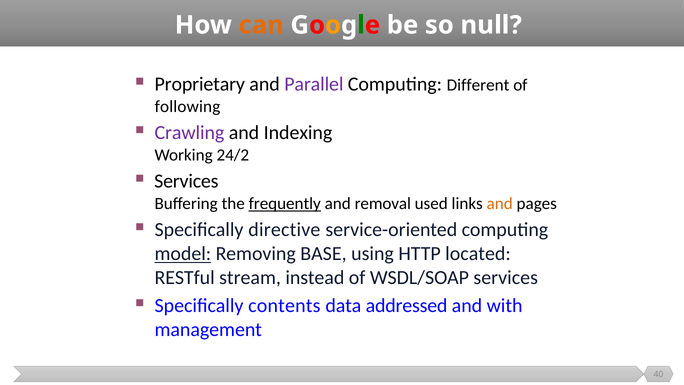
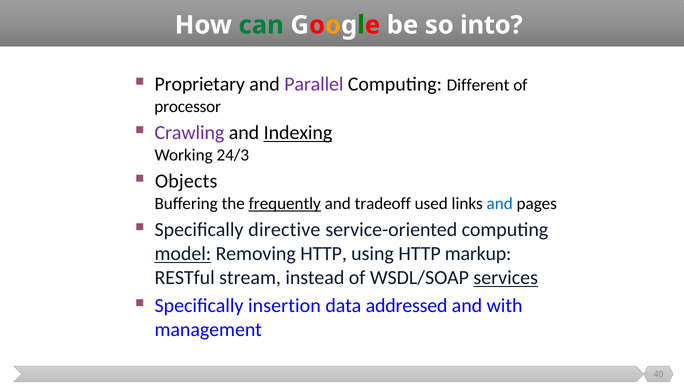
can colour: orange -> green (261, 25)
null: null -> into (491, 25)
following: following -> processor (188, 106)
Indexing underline: none -> present (298, 133)
24/2: 24/2 -> 24/3 (233, 155)
Services: Services -> Objects (186, 181)
removal: removal -> tradeoff (383, 203)
and colour: orange -> blue (500, 203)
Removing BASE: BASE -> HTTP (324, 254)
located: located -> markup (478, 254)
services underline: none -> present (506, 278)
contents: contents -> insertion (284, 306)
